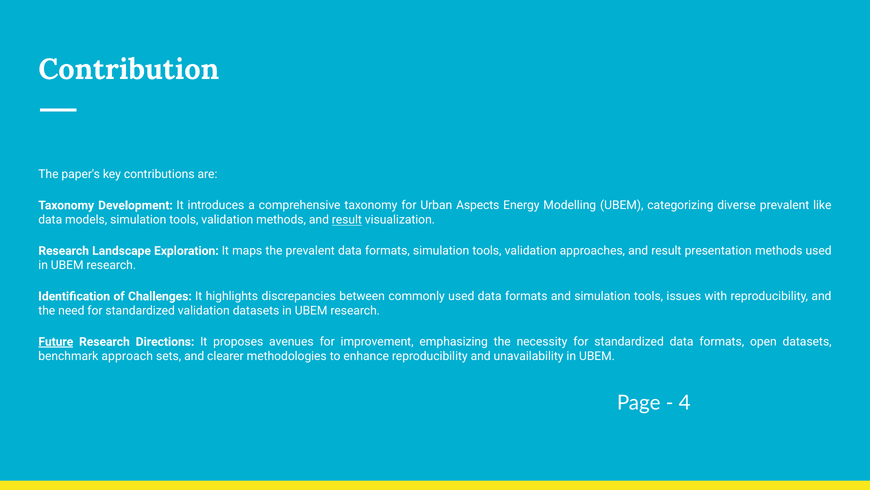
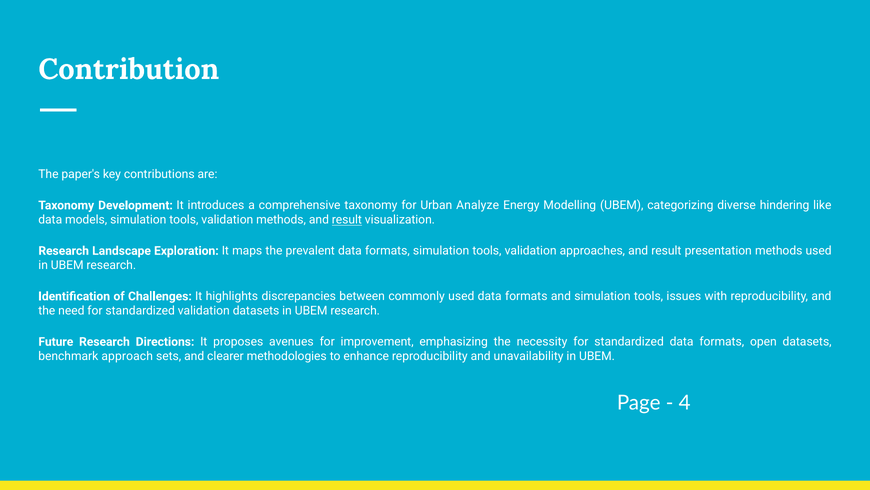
Aspects: Aspects -> Analyze (478, 205)
diverse prevalent: prevalent -> hindering (785, 205)
Future underline: present -> none (56, 341)
